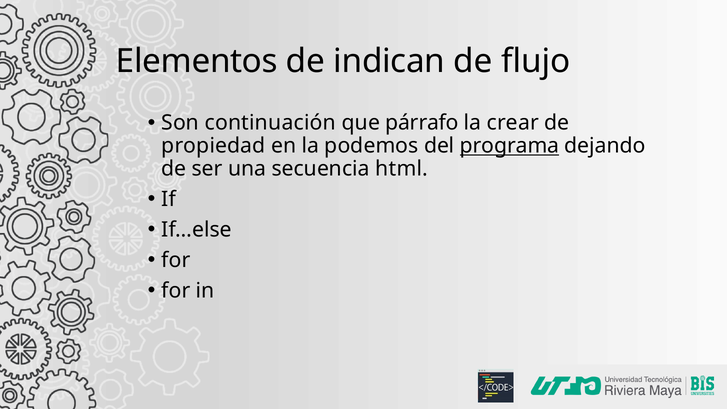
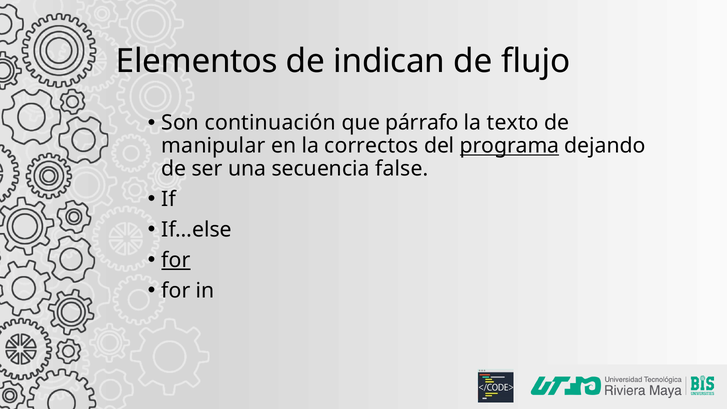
crear: crear -> texto (513, 123)
propiedad: propiedad -> manipular (213, 146)
podemos: podemos -> correctos (371, 146)
html: html -> false (402, 169)
for underline: none -> present (176, 260)
